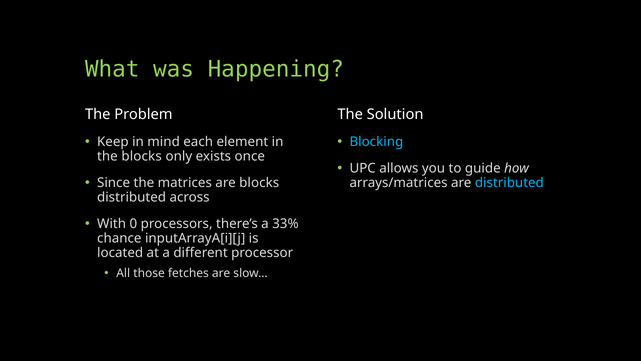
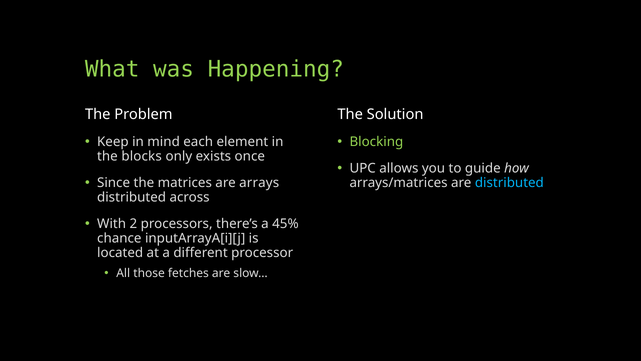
Blocking colour: light blue -> light green (376, 142)
are blocks: blocks -> arrays (259, 183)
0: 0 -> 2 (133, 223)
33%: 33% -> 45% (285, 223)
